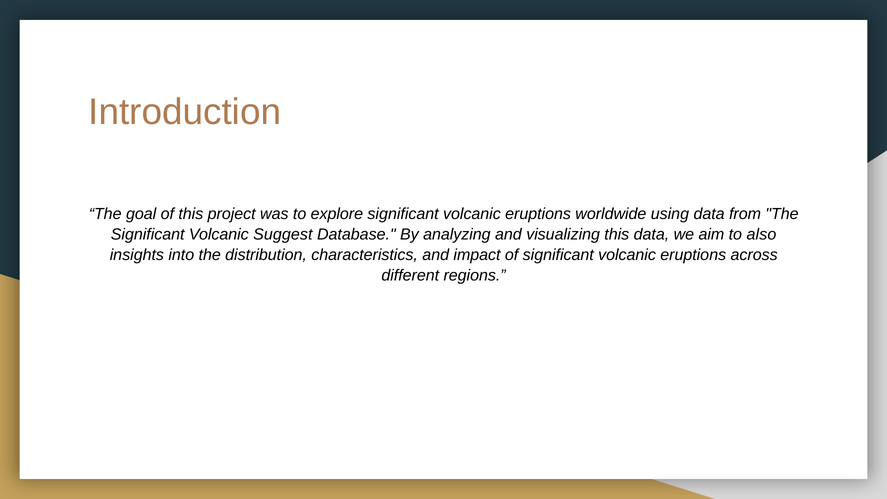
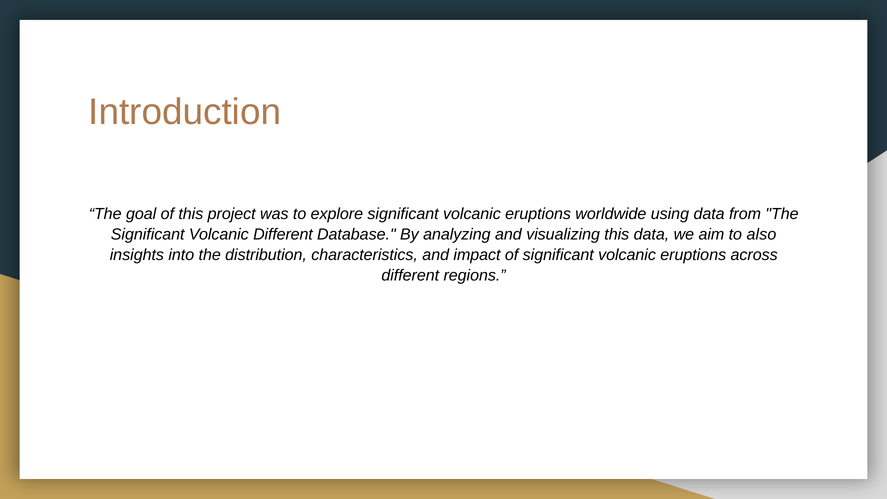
Volcanic Suggest: Suggest -> Different (283, 234)
